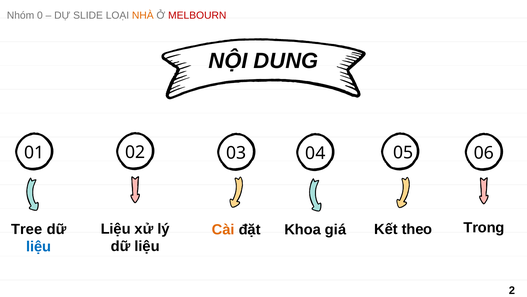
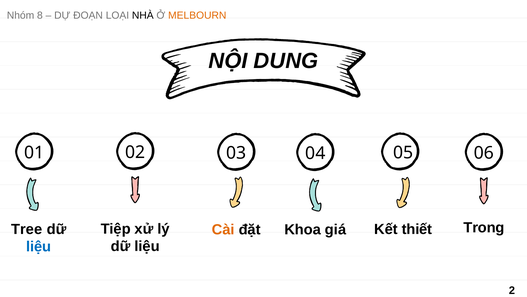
0: 0 -> 8 (40, 15)
SLIDE: SLIDE -> ĐOẠN (88, 15)
NHÀ colour: orange -> black (143, 15)
MELBOURN colour: red -> orange (197, 15)
Liệu: Liệu -> Tiệp (116, 228)
theo: theo -> thiết (417, 229)
